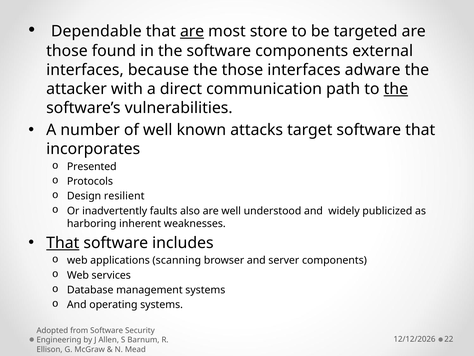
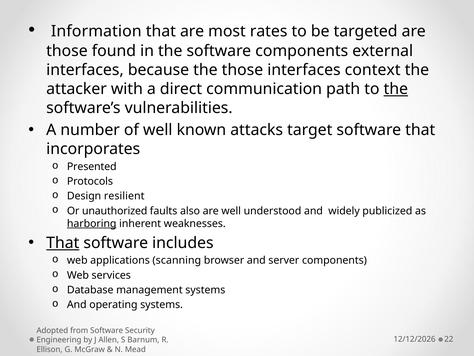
Dependable: Dependable -> Information (96, 31)
are underline: present -> none (192, 31)
store: store -> rates (269, 31)
adware: adware -> context (373, 70)
inadvertently: inadvertently -> unauthorized (115, 211)
harboring underline: none -> present (92, 223)
